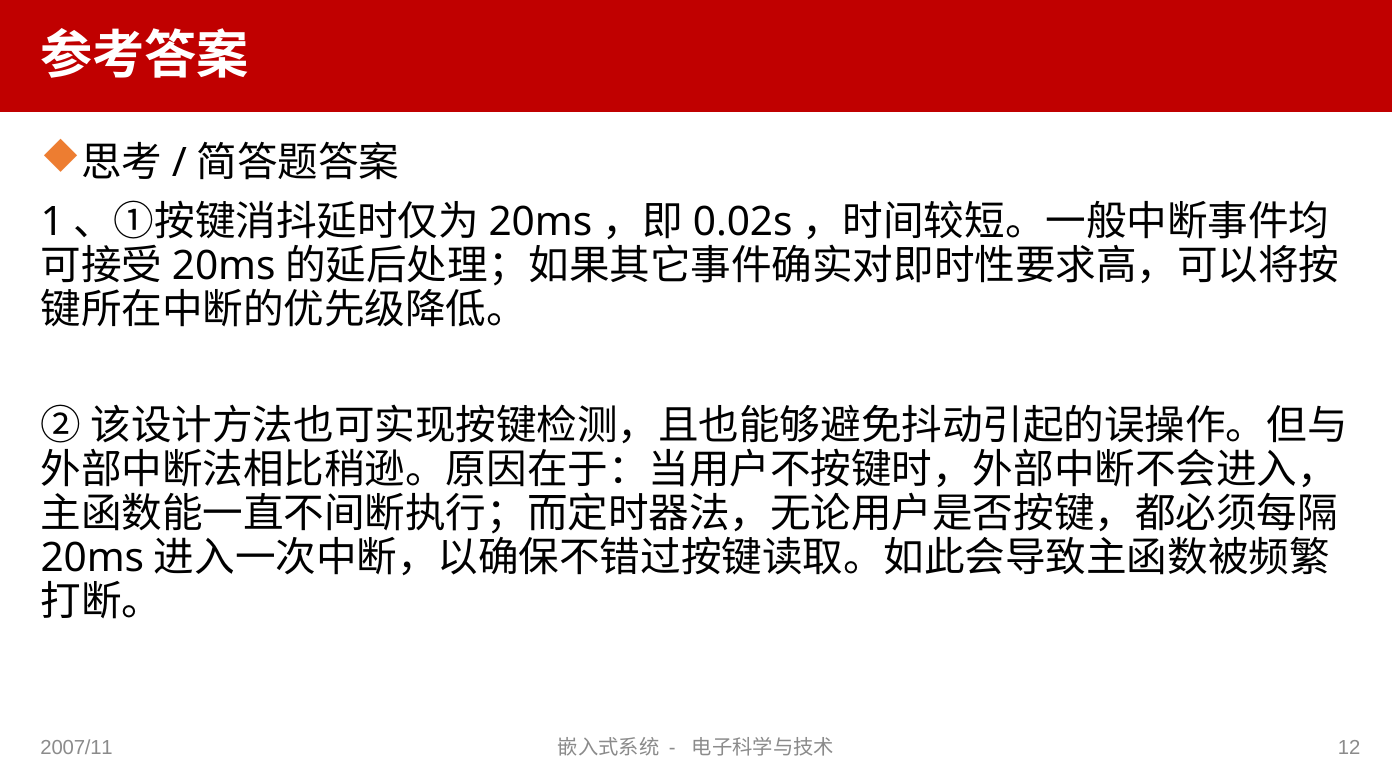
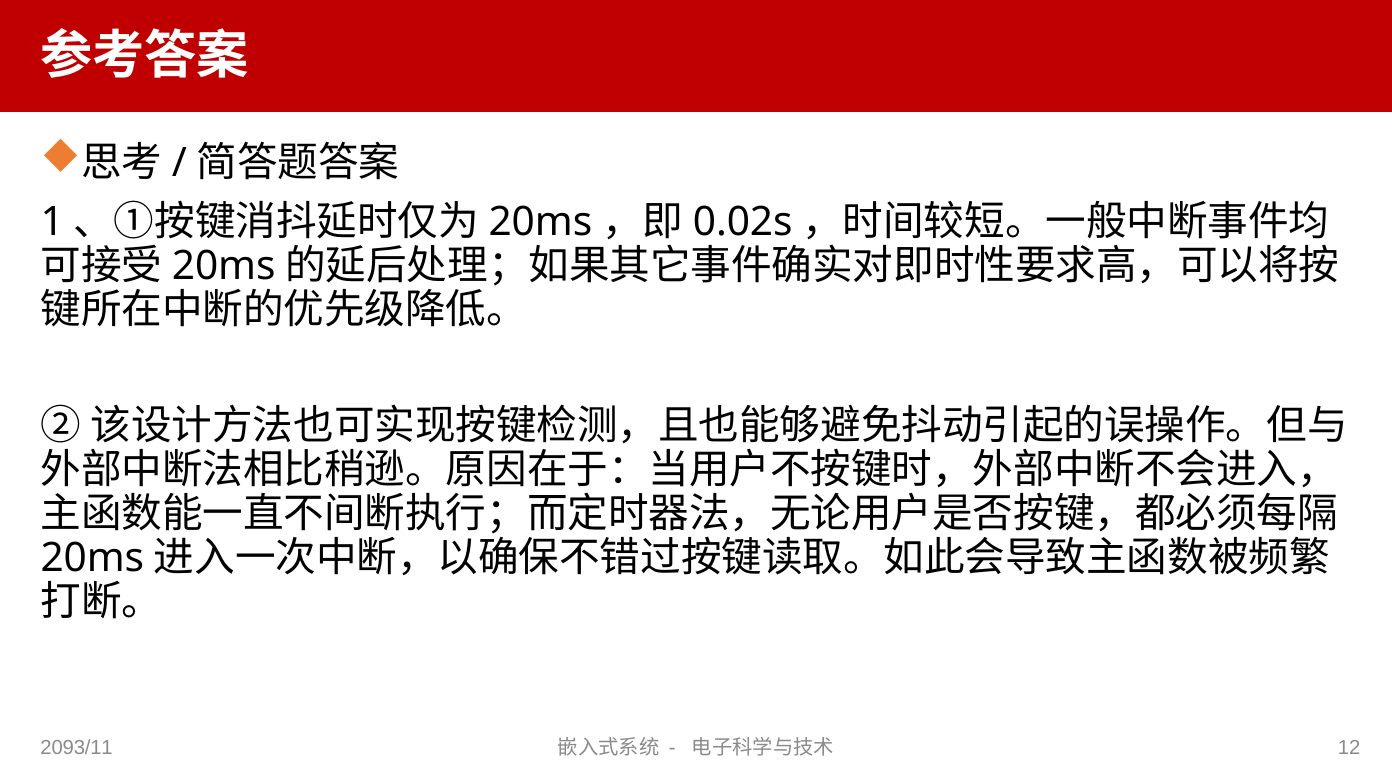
2007/11: 2007/11 -> 2093/11 (77, 748)
